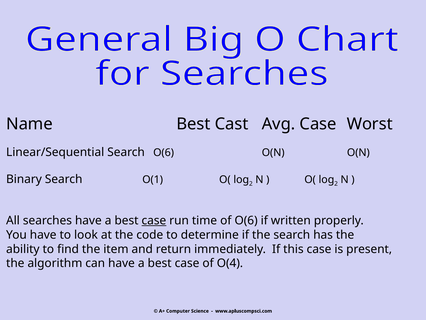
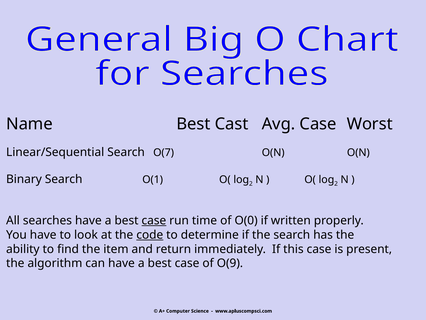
Search O(6: O(6 -> O(7 (164, 152)
of O(6: O(6 -> O(0 (246, 220)
code underline: none -> present (150, 235)
O(4: O(4 -> O(9 (230, 263)
